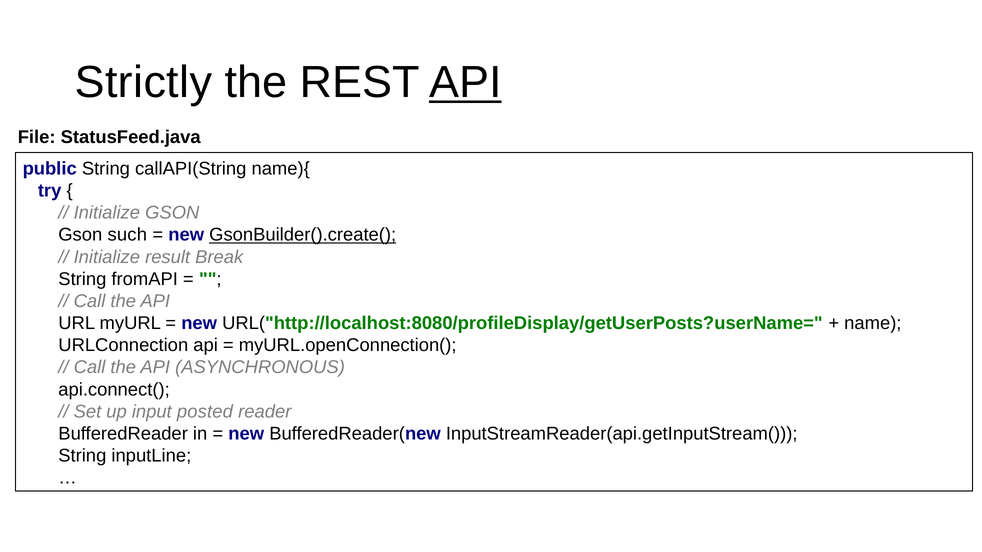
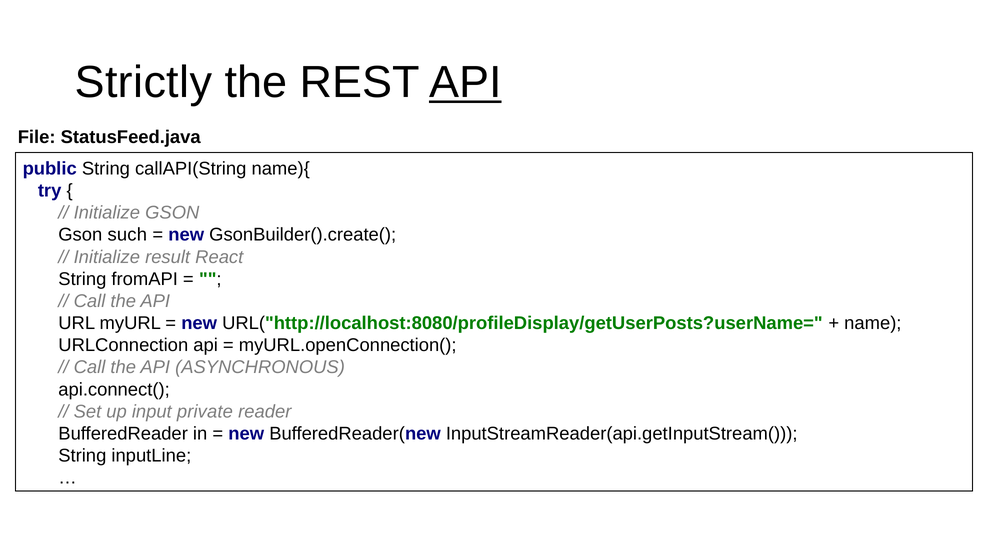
GsonBuilder().create( underline: present -> none (303, 235)
Break: Break -> React (219, 257)
posted: posted -> private (205, 412)
